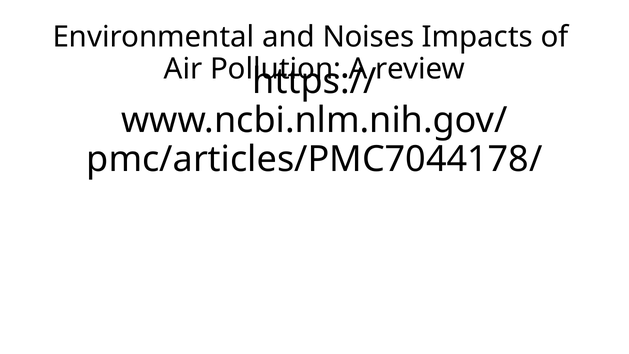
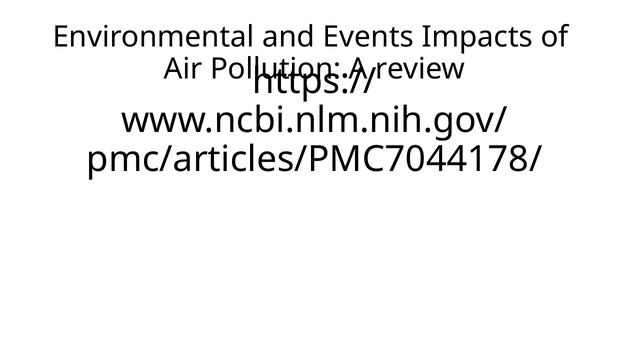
Noises: Noises -> Events (368, 37)
